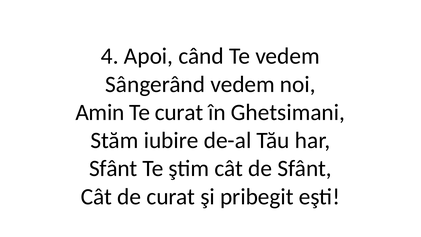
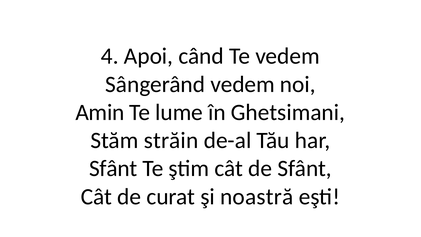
Te curat: curat -> lume (179, 112)
iubire: iubire -> străin (171, 140)
pribegit: pribegit -> noastră (257, 197)
